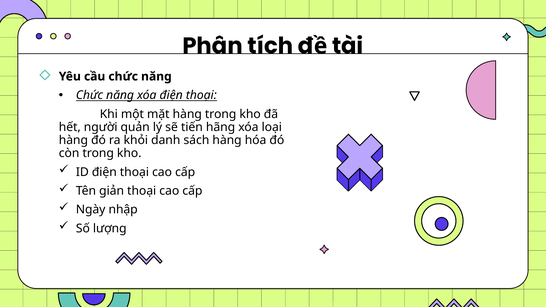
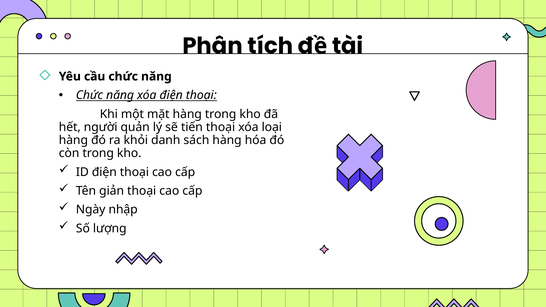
tiến hãng: hãng -> thoại (221, 127)
